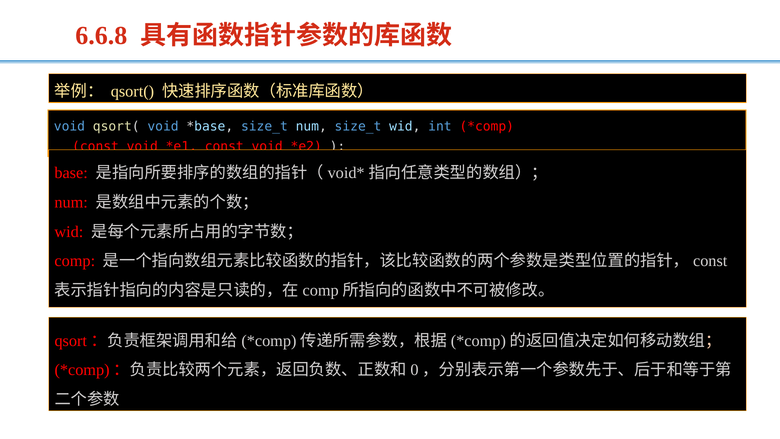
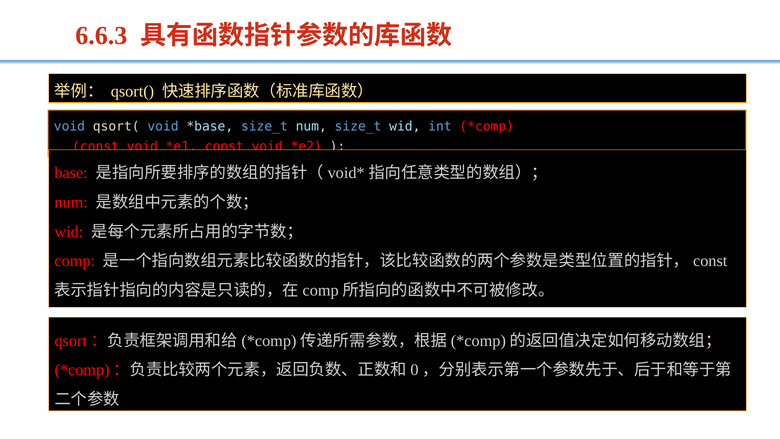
6.6.8: 6.6.8 -> 6.6.3 (101, 36)
